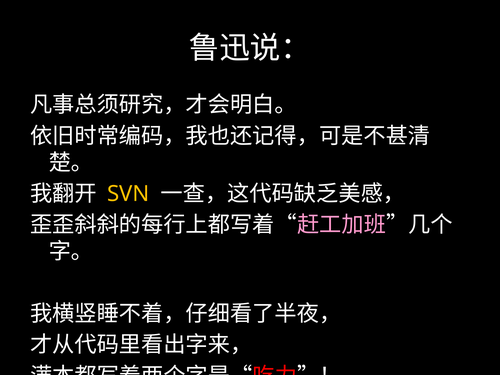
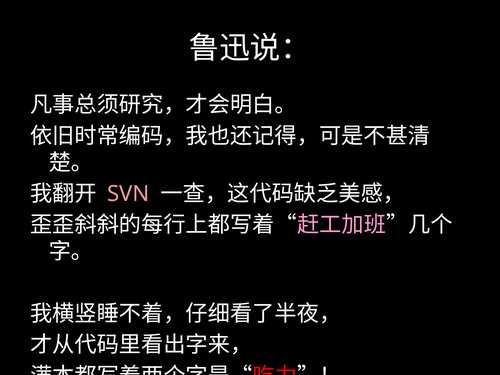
SVN colour: yellow -> pink (128, 194)
